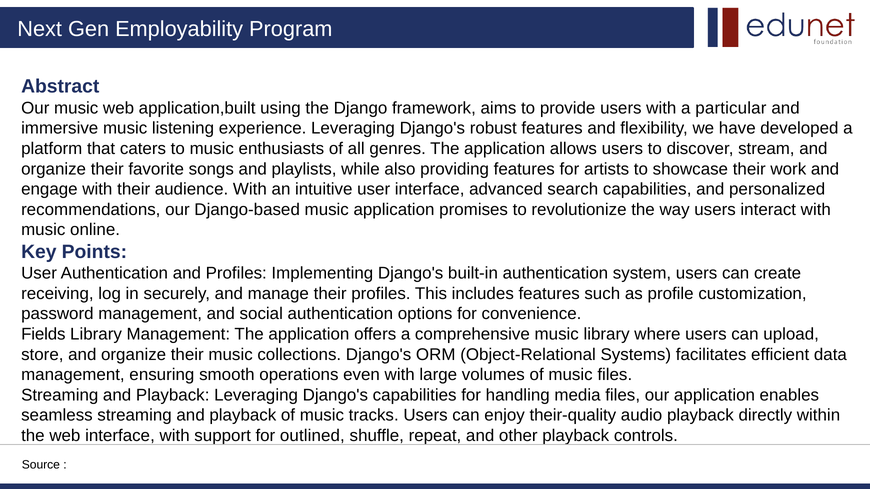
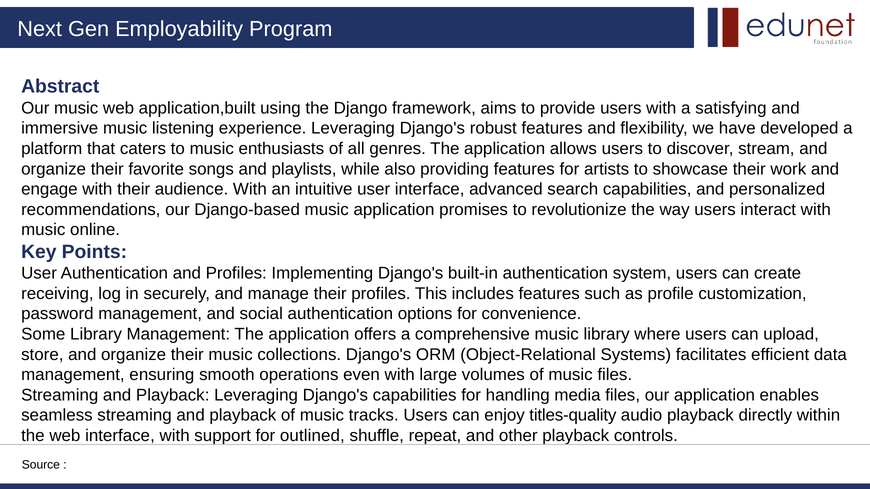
particular: particular -> satisfying (731, 108)
Fields: Fields -> Some (43, 334)
their-quality: their-quality -> titles-quality (573, 416)
